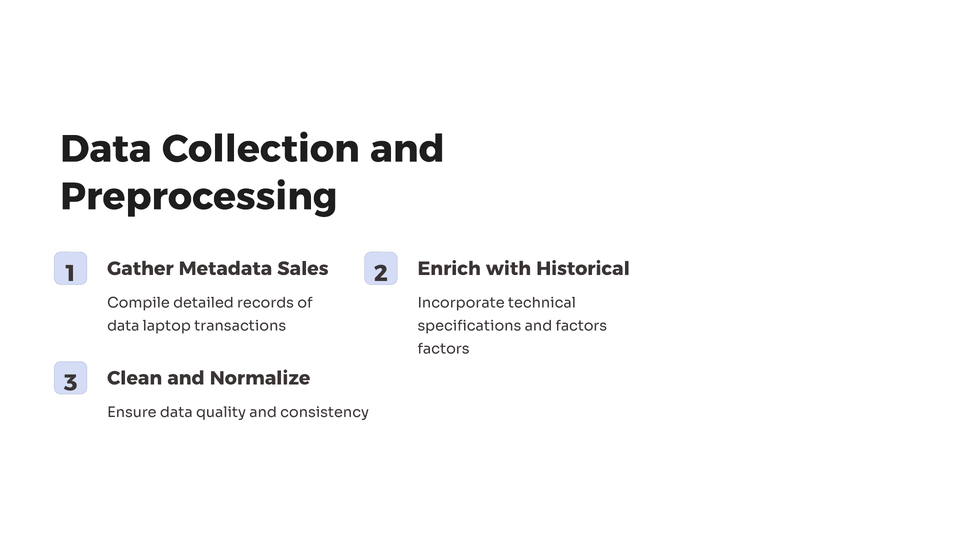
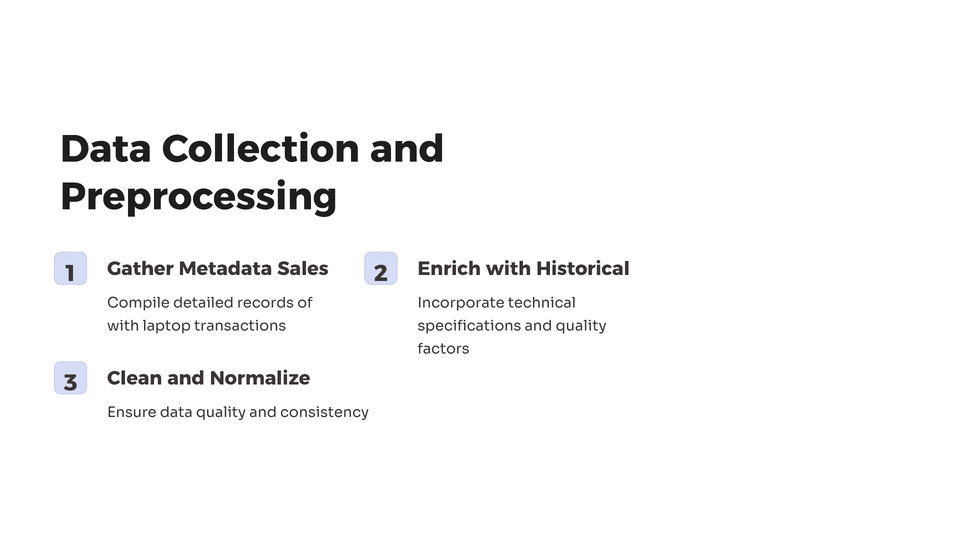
data: data -> with (123, 326)
and factors: factors -> quality (581, 326)
